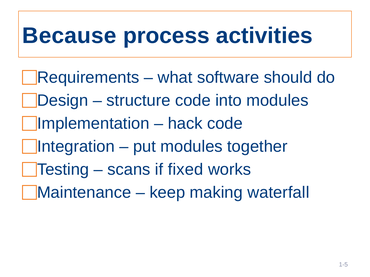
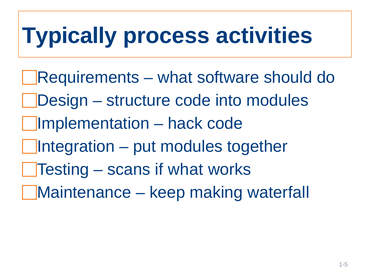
Because: Because -> Typically (70, 36)
if fixed: fixed -> what (186, 170)
